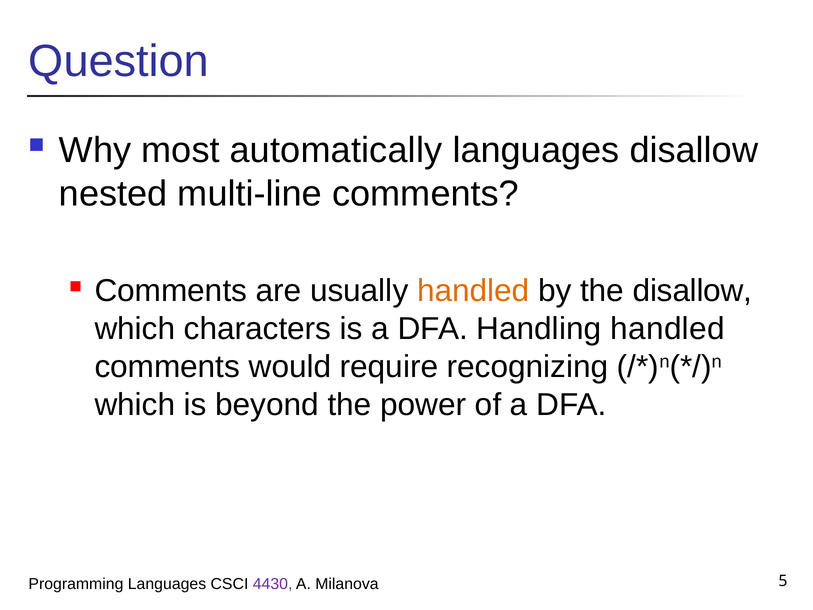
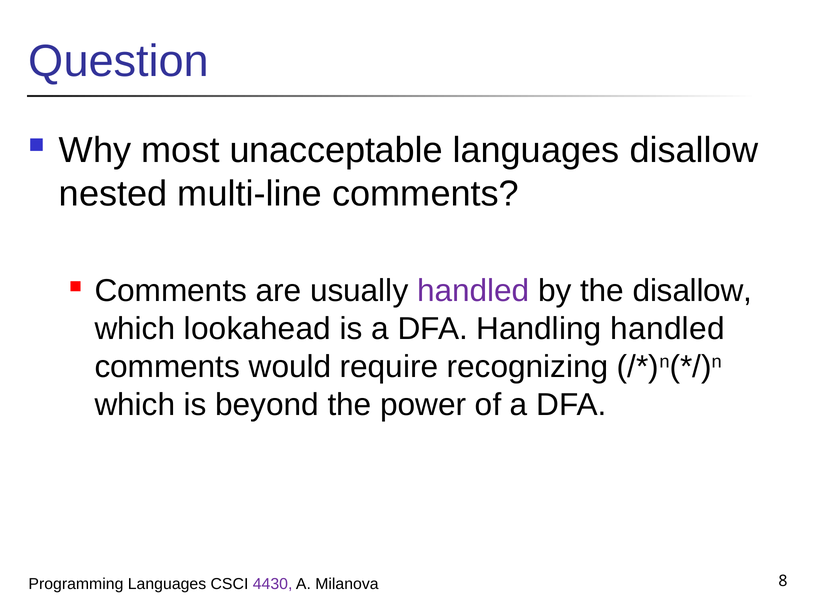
automatically: automatically -> unacceptable (336, 150)
handled colour: orange -> purple (473, 291)
characters: characters -> lookahead (257, 329)
5: 5 -> 8 (783, 581)
